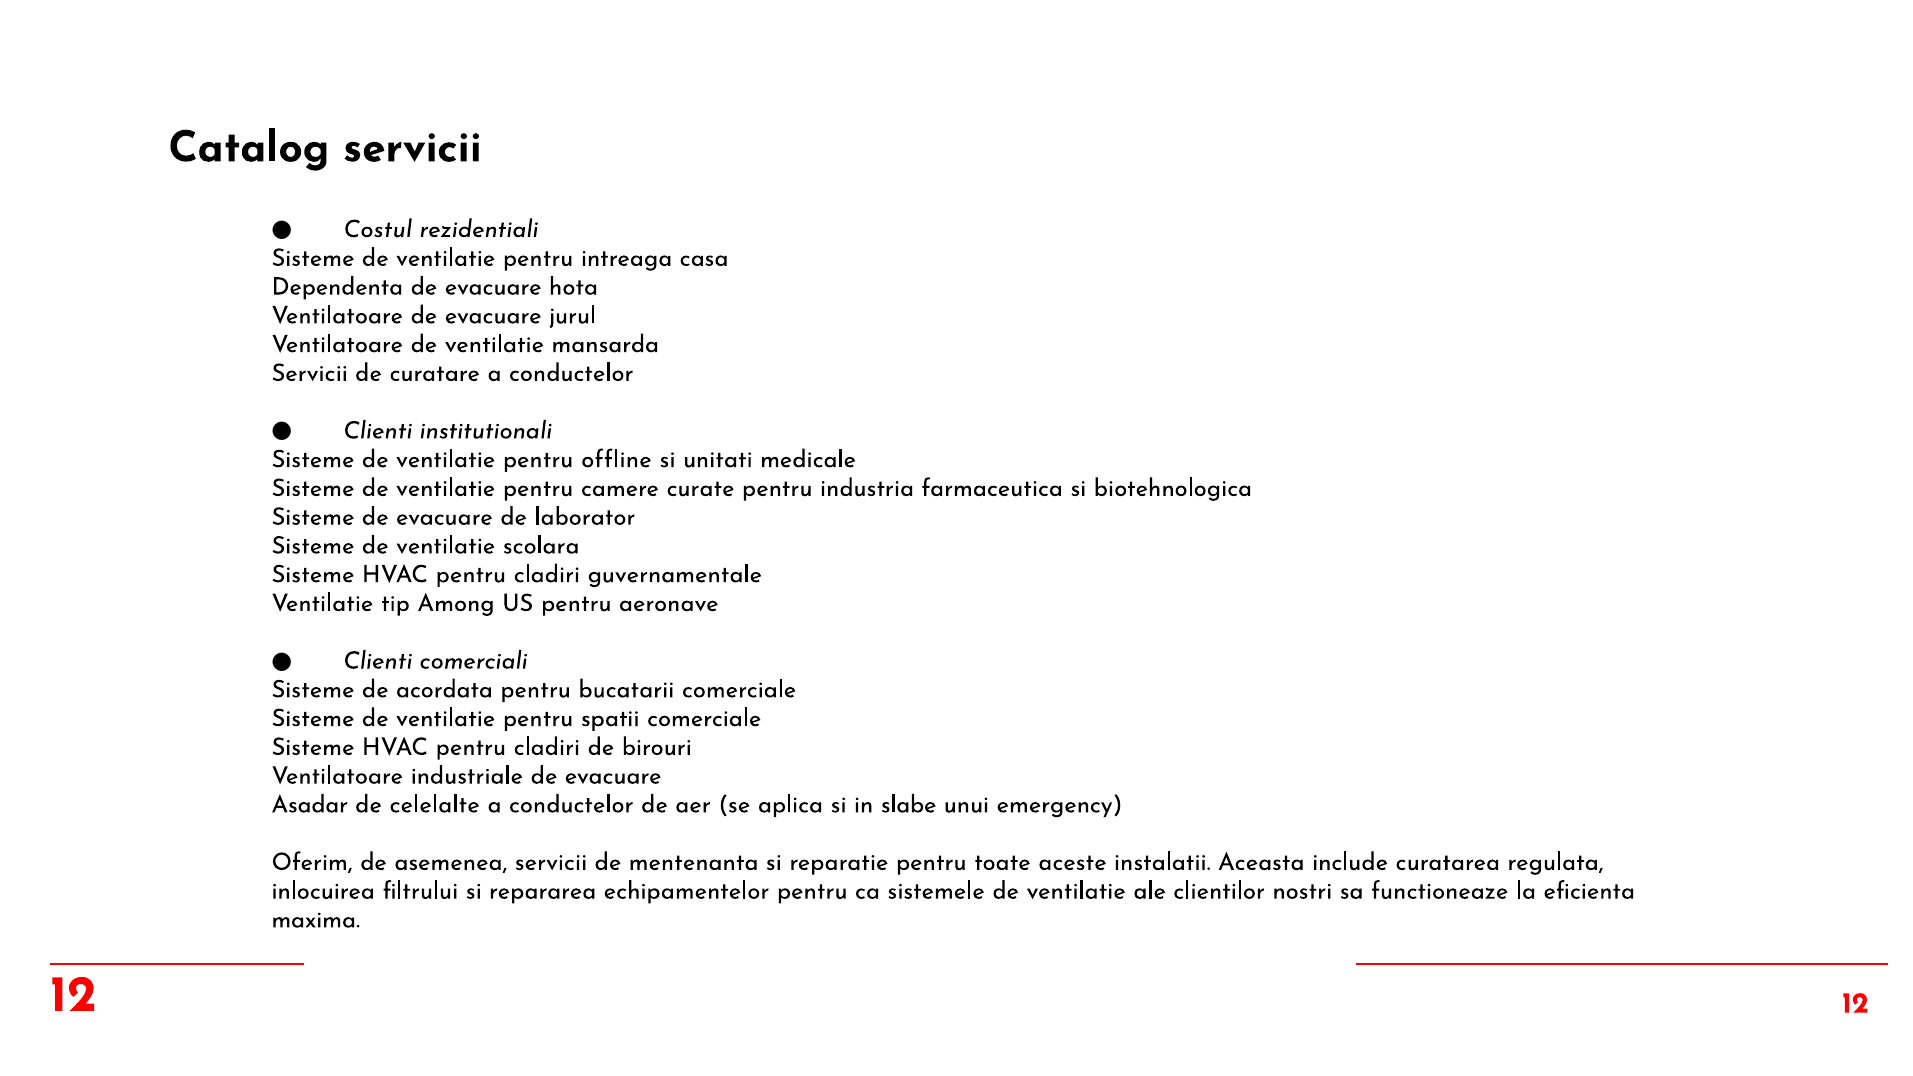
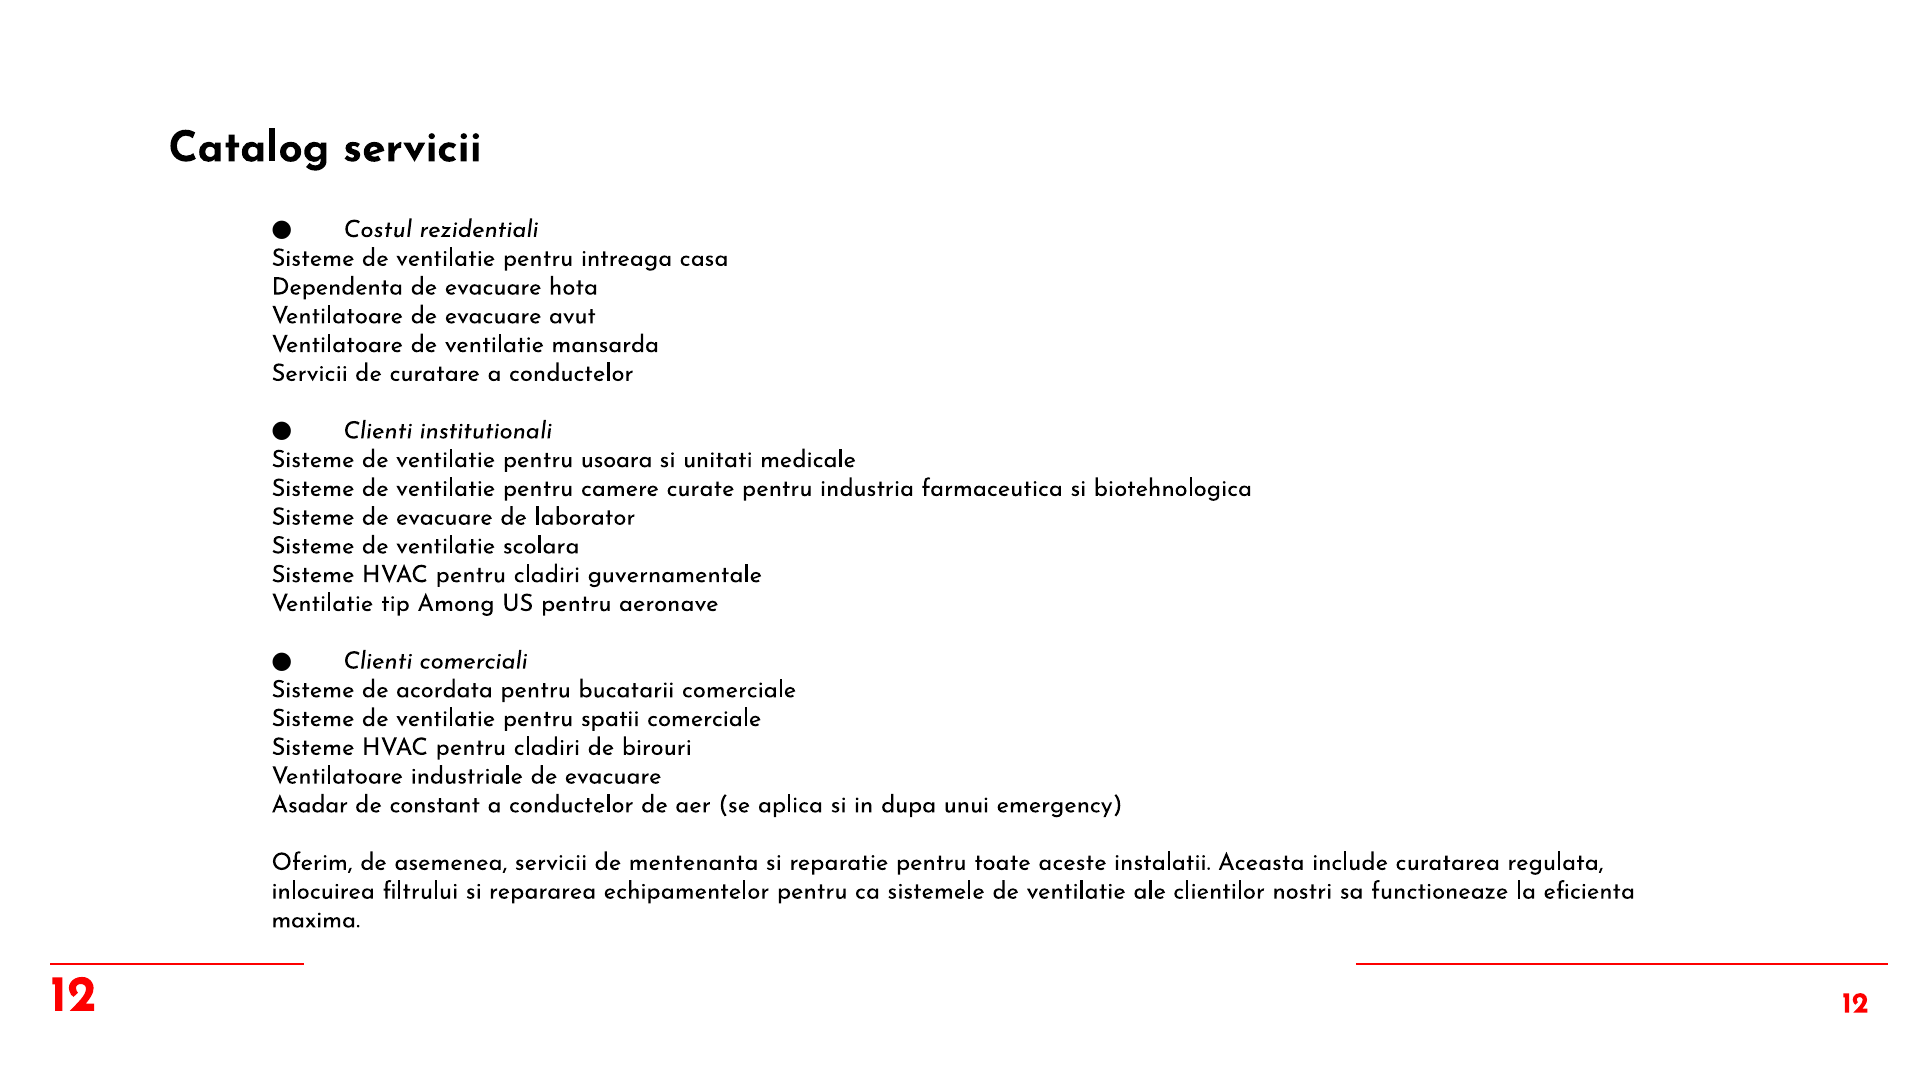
jurul: jurul -> avut (572, 315)
offline: offline -> usoara (617, 459)
celelalte: celelalte -> constant (435, 805)
slabe: slabe -> dupa (909, 805)
